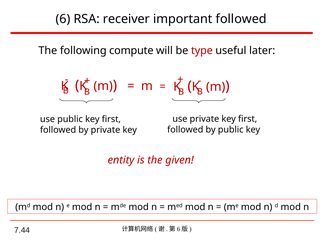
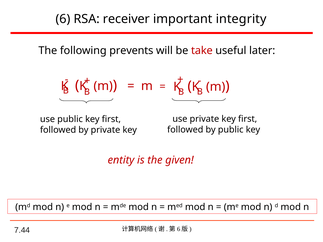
important followed: followed -> integrity (241, 19)
compute: compute -> prevents (131, 51)
type: type -> take (202, 51)
